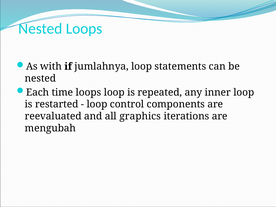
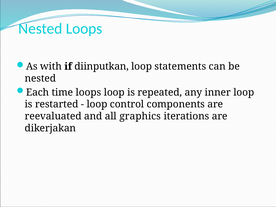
jumlahnya: jumlahnya -> diinputkan (102, 66)
mengubah: mengubah -> dikerjakan (50, 128)
